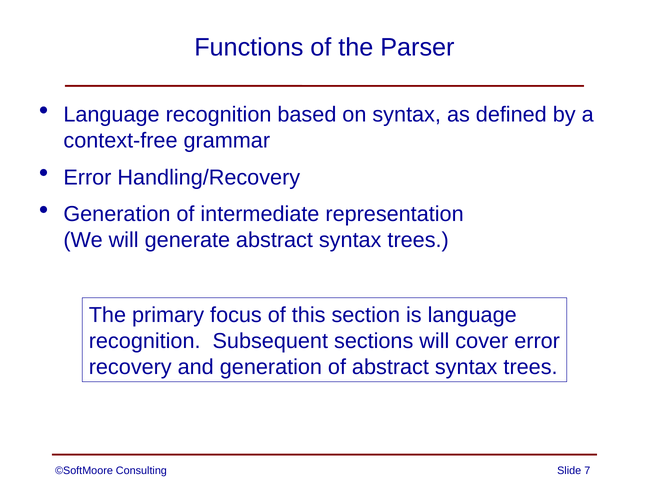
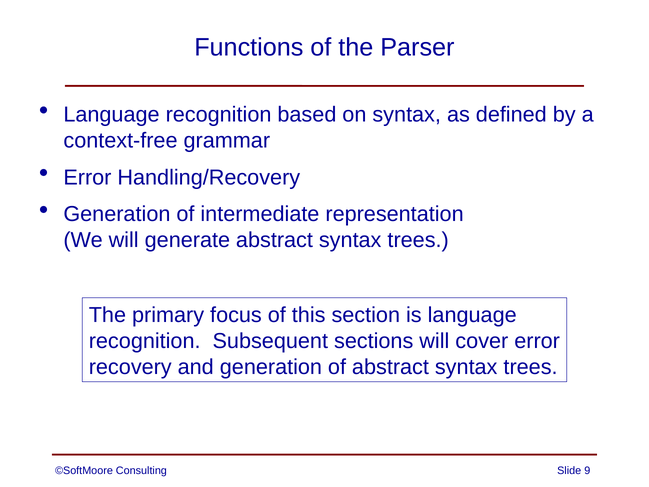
7: 7 -> 9 (587, 470)
